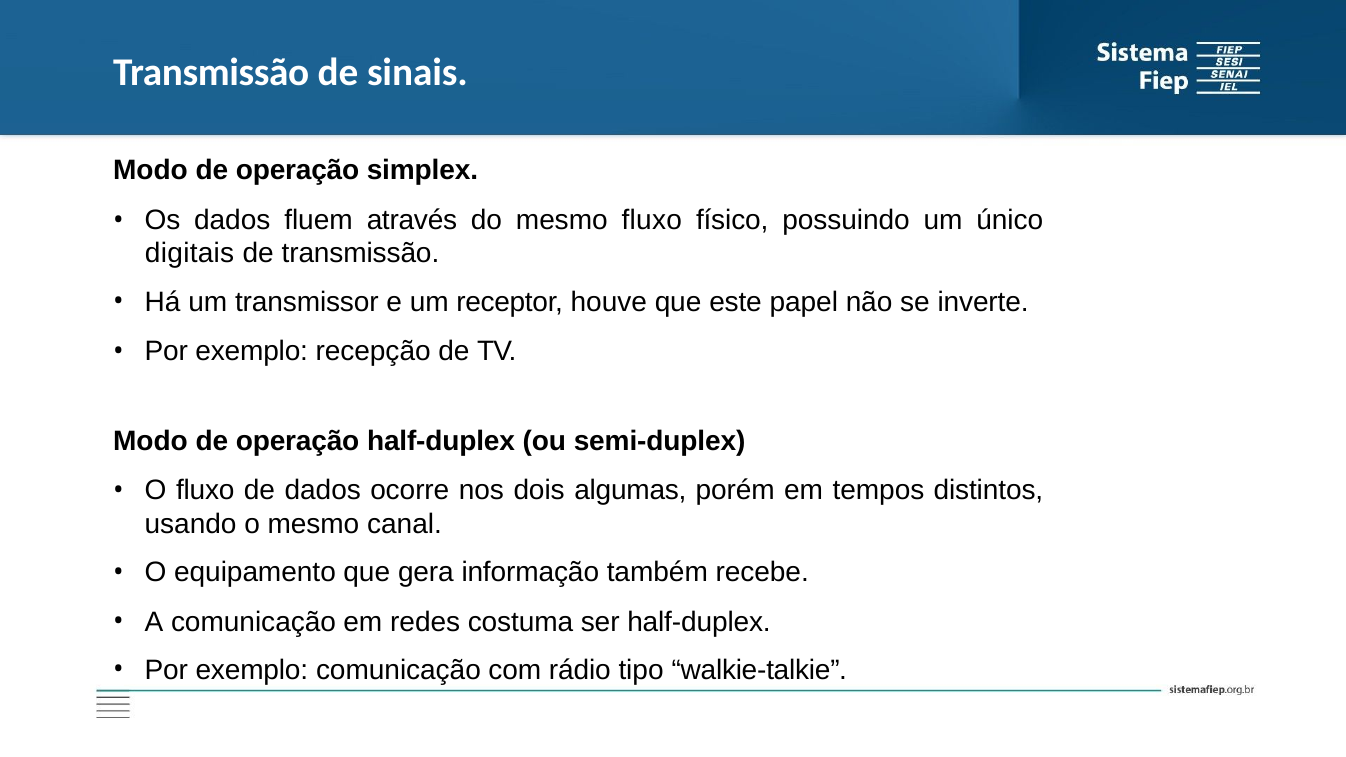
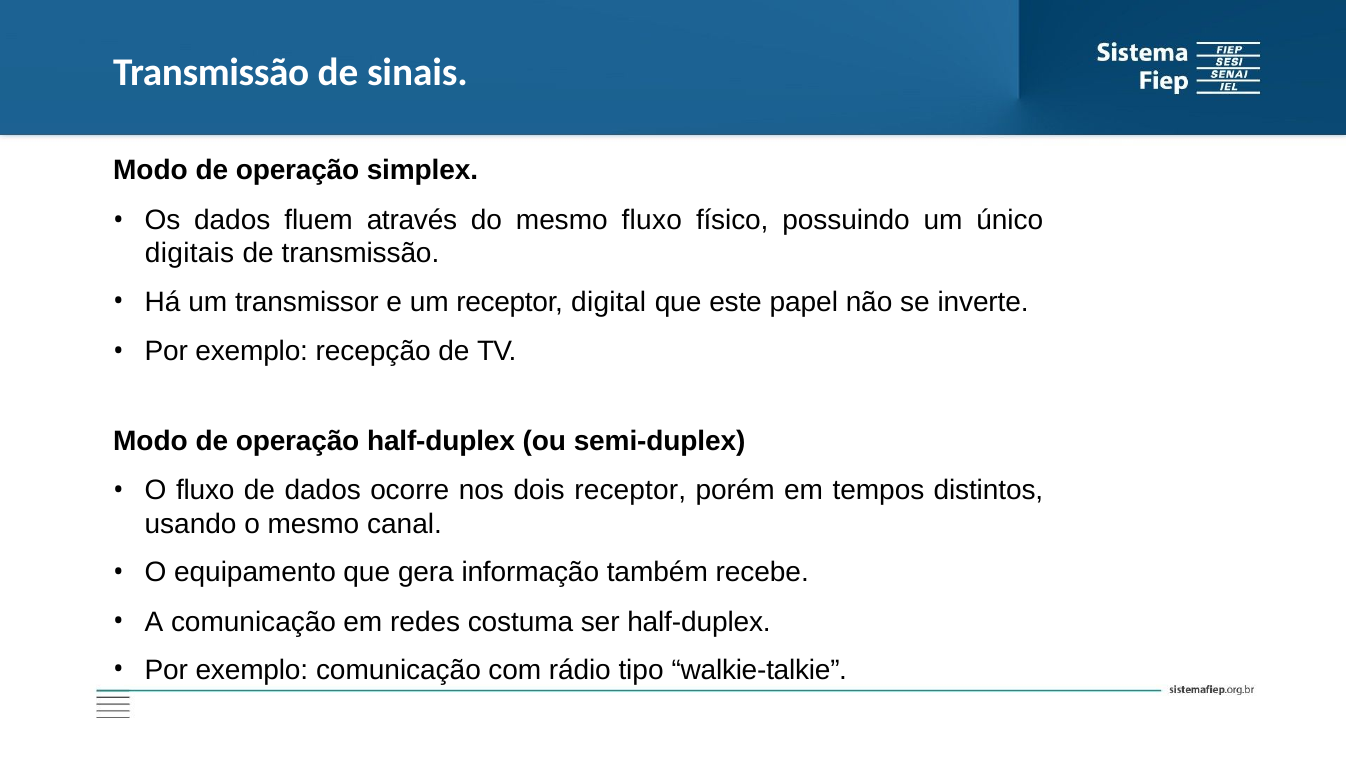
houve: houve -> digital (609, 302)
dois algumas: algumas -> receptor (630, 490)
